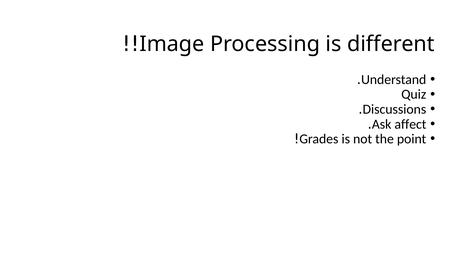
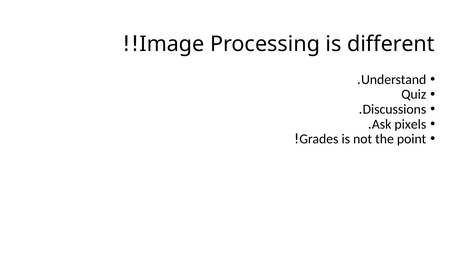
affect: affect -> pixels (410, 124)
